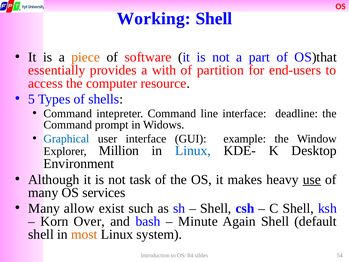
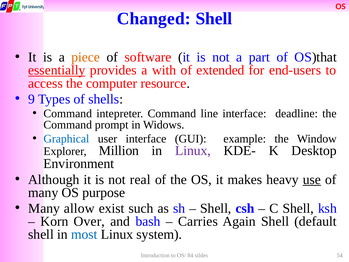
Working: Working -> Changed (154, 19)
essentially underline: none -> present (57, 70)
partition: partition -> extended (220, 70)
5: 5 -> 9 (32, 99)
Linux colour: blue -> purple (193, 151)
task: task -> real (140, 179)
services: services -> purpose (104, 192)
Minute: Minute -> Carries (198, 221)
most colour: orange -> blue (84, 234)
